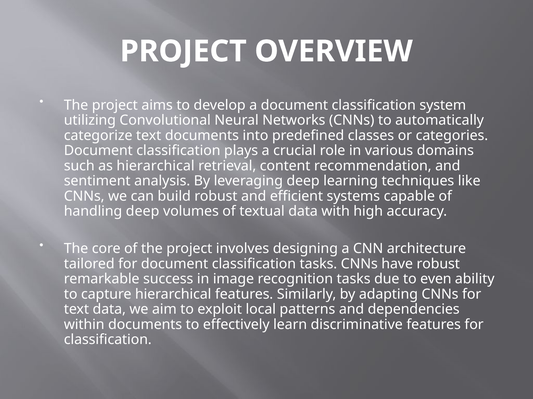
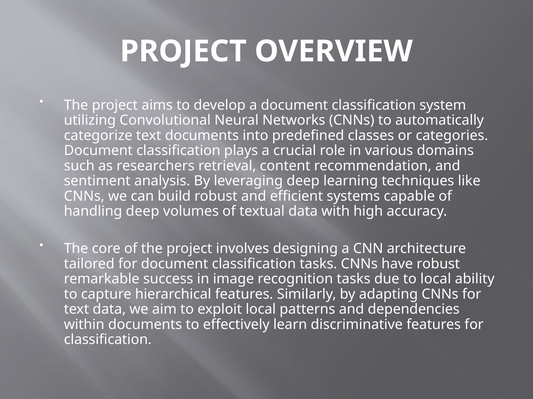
as hierarchical: hierarchical -> researchers (156, 166)
to even: even -> local (436, 279)
